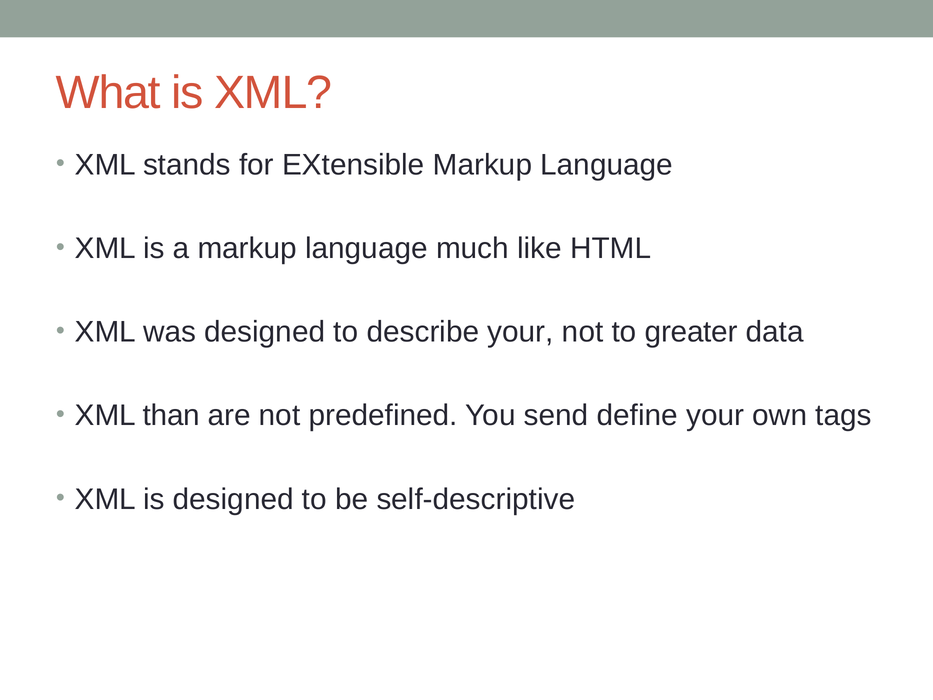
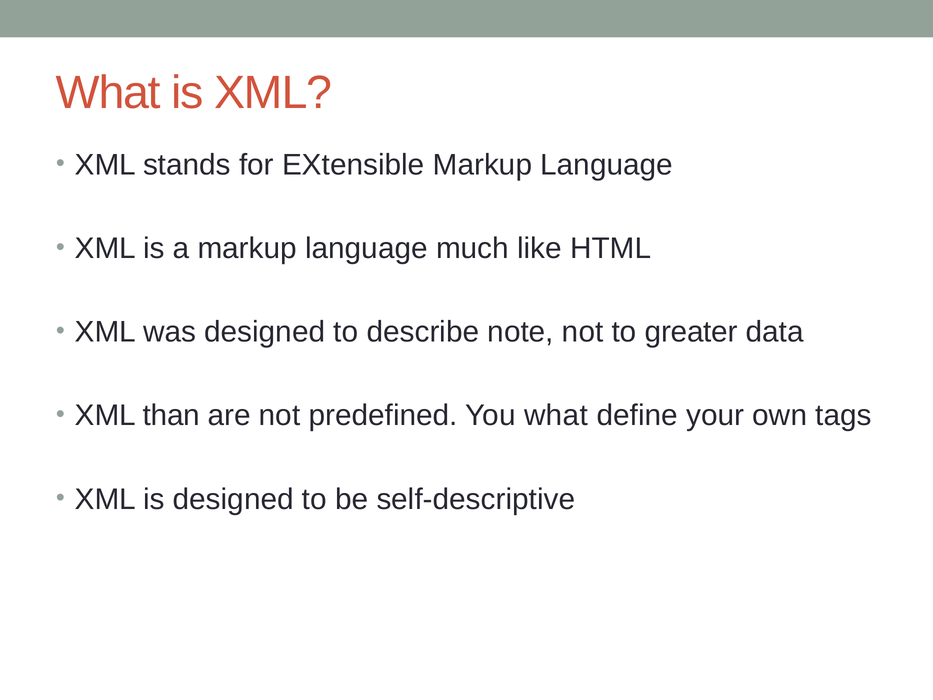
describe your: your -> note (521, 332)
You send: send -> what (556, 415)
